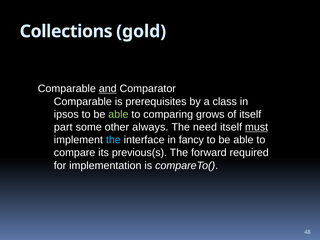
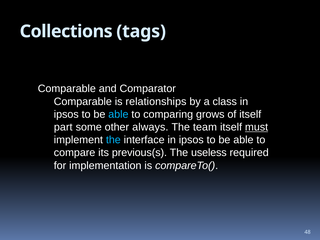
gold: gold -> tags (141, 31)
and underline: present -> none (108, 89)
prerequisites: prerequisites -> relationships (156, 102)
able colour: light green -> light blue (118, 114)
need: need -> team (205, 127)
interface in fancy: fancy -> ipsos (191, 140)
forward: forward -> useless (209, 153)
